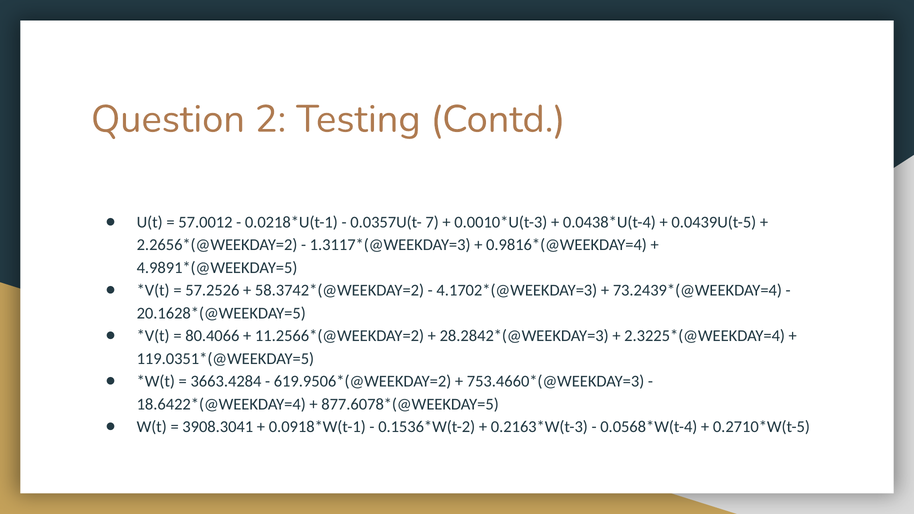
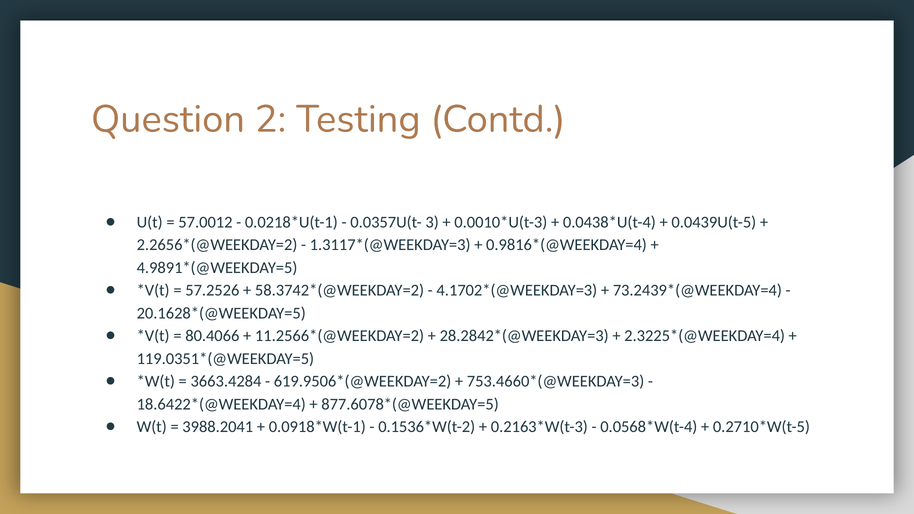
7: 7 -> 3 (432, 222)
3908.3041: 3908.3041 -> 3988.2041 (218, 427)
